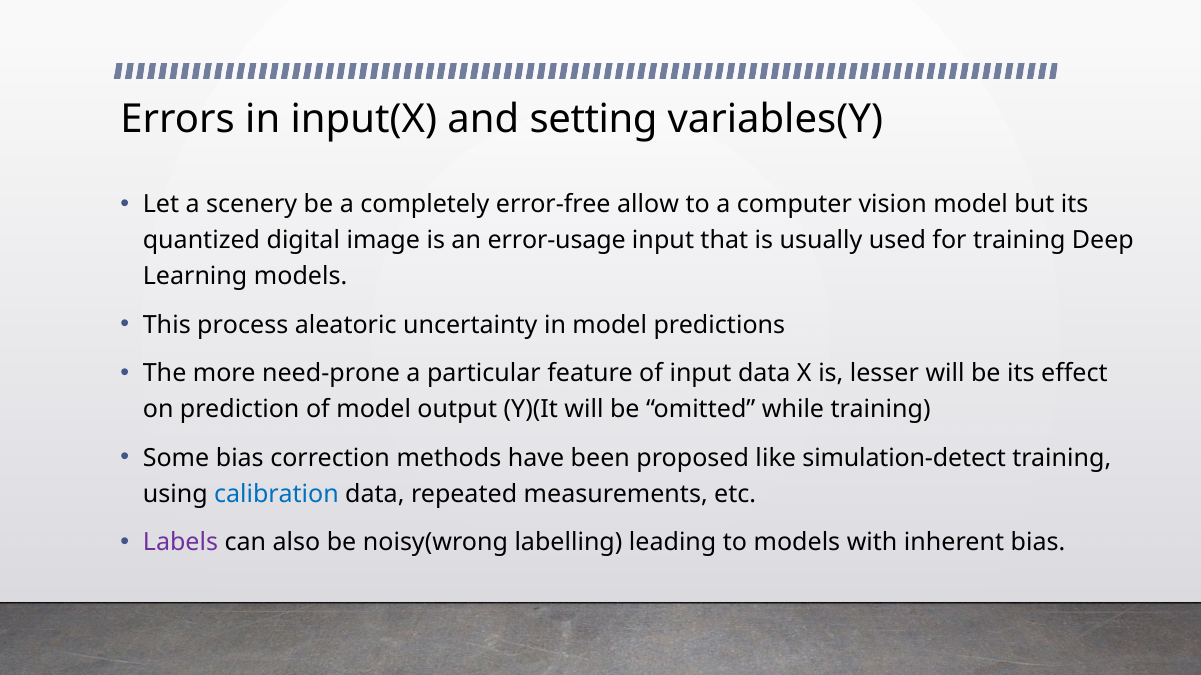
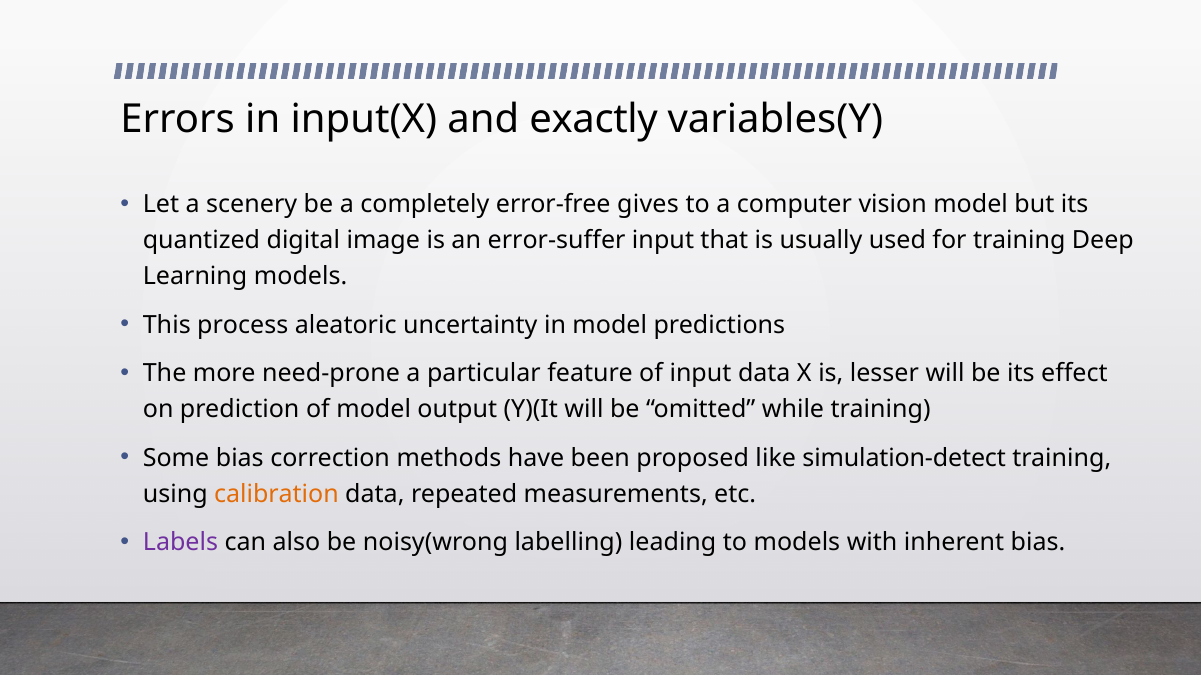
setting: setting -> exactly (594, 120)
allow: allow -> gives (648, 205)
error-usage: error-usage -> error-suffer (557, 241)
calibration colour: blue -> orange (276, 495)
